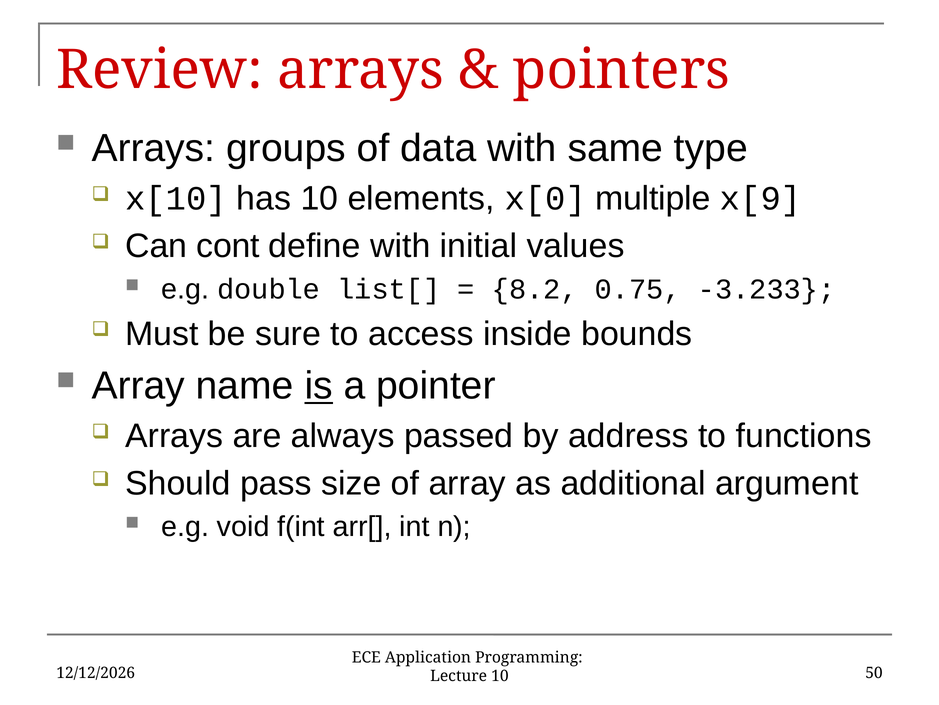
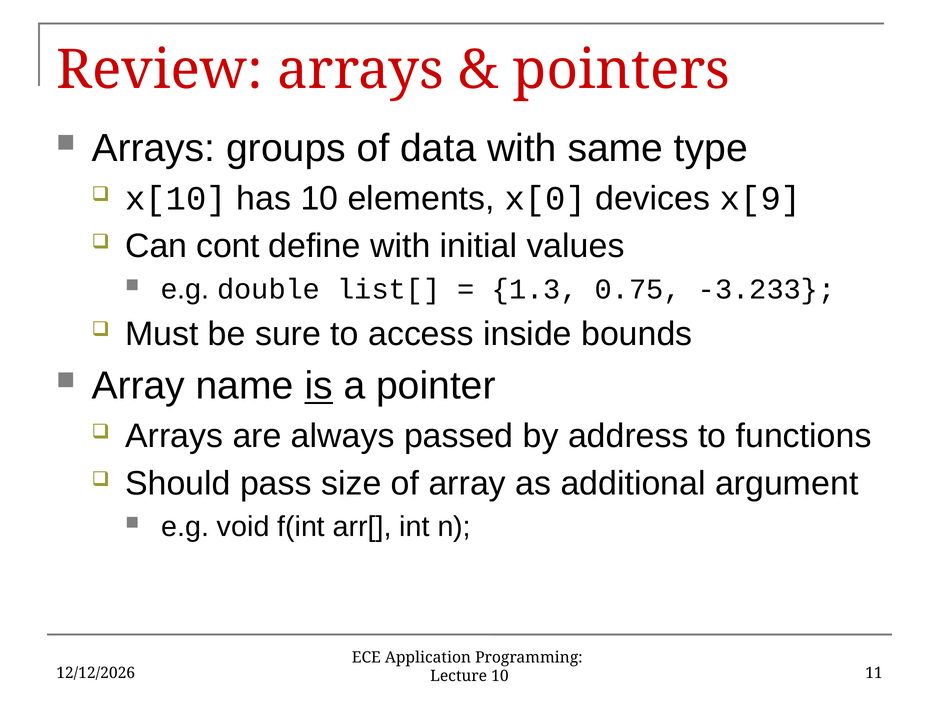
multiple: multiple -> devices (653, 198)
8.2: 8.2 -> 1.3 (535, 289)
50: 50 -> 11 (874, 673)
